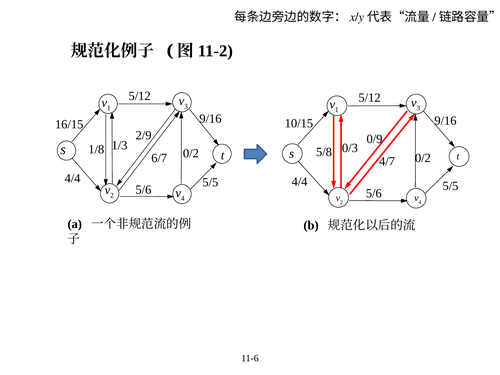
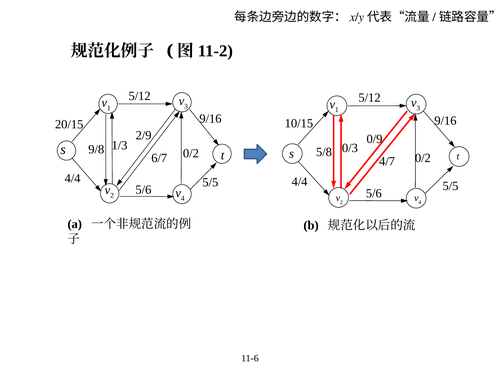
16/15: 16/15 -> 20/15 (69, 124)
1/8: 1/8 -> 9/8 (96, 149)
